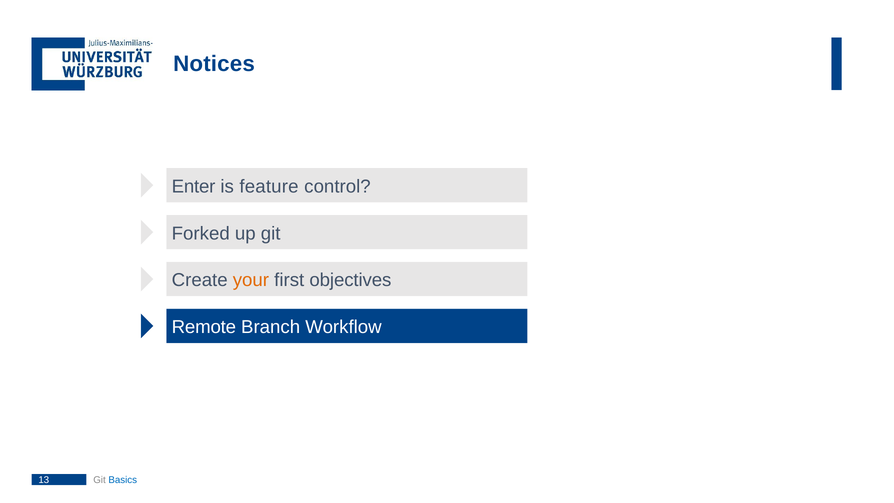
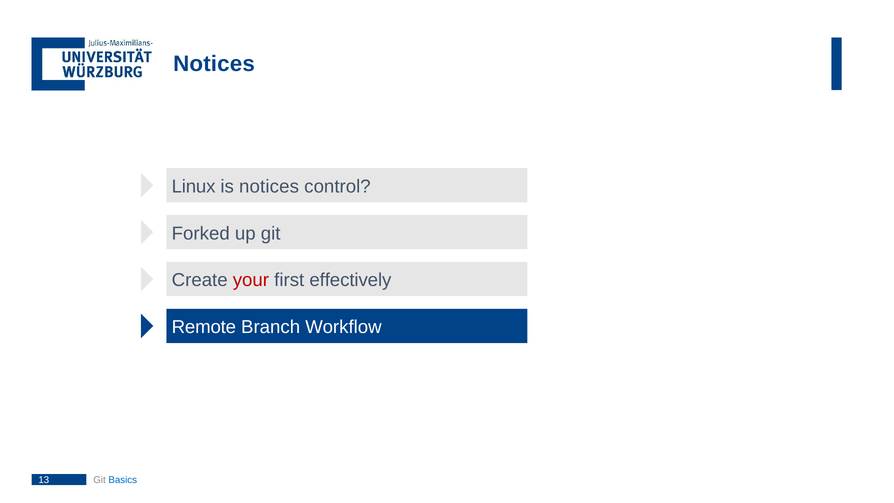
Enter: Enter -> Linux (194, 186)
is feature: feature -> notices (269, 186)
your colour: orange -> red (251, 280)
first objectives: objectives -> effectively (350, 280)
